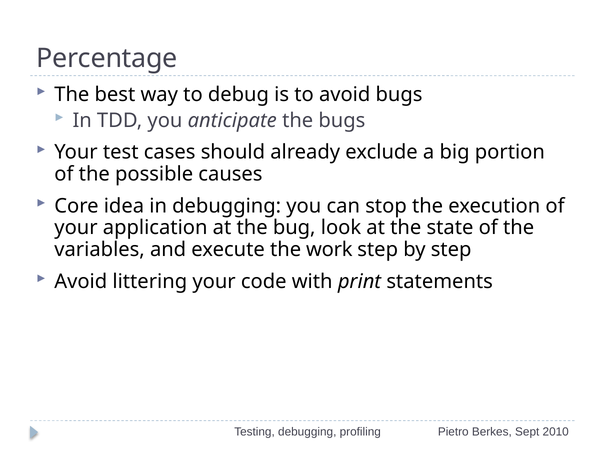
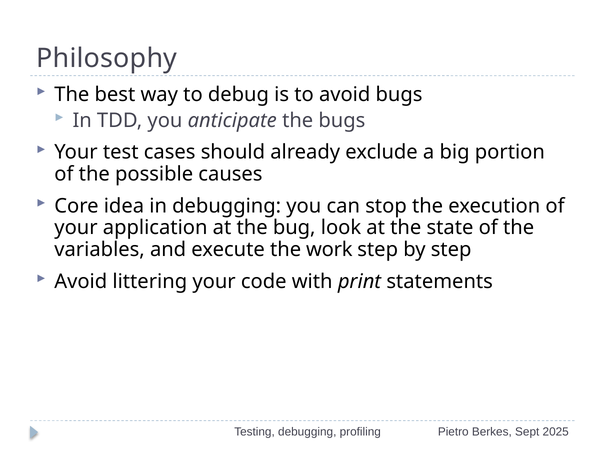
Percentage: Percentage -> Philosophy (107, 58)
2010: 2010 -> 2025 (556, 431)
